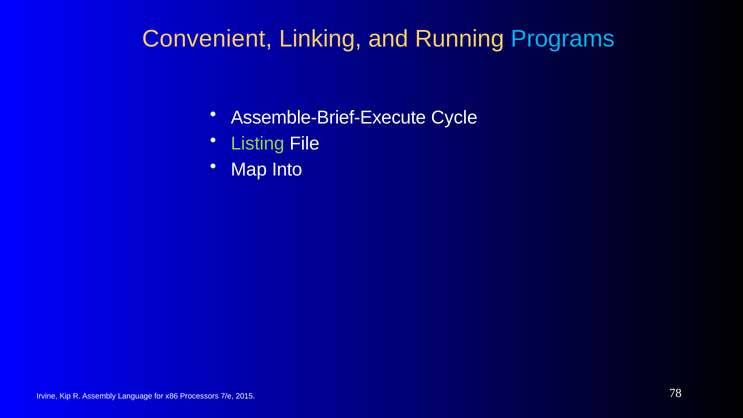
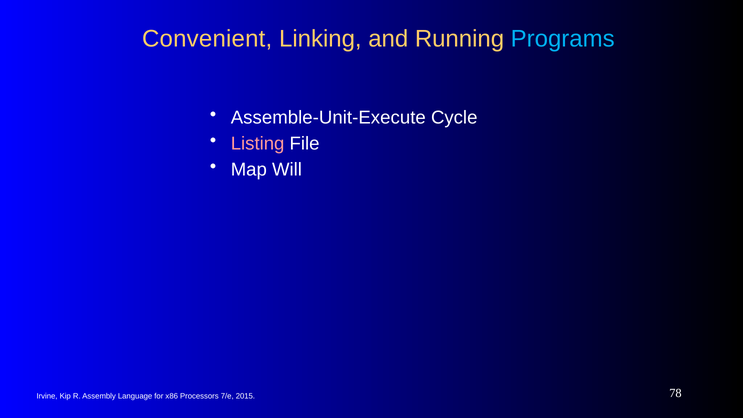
Assemble-Brief-Execute: Assemble-Brief-Execute -> Assemble-Unit-Execute (328, 117)
Listing colour: light green -> pink (258, 143)
Into: Into -> Will (287, 169)
